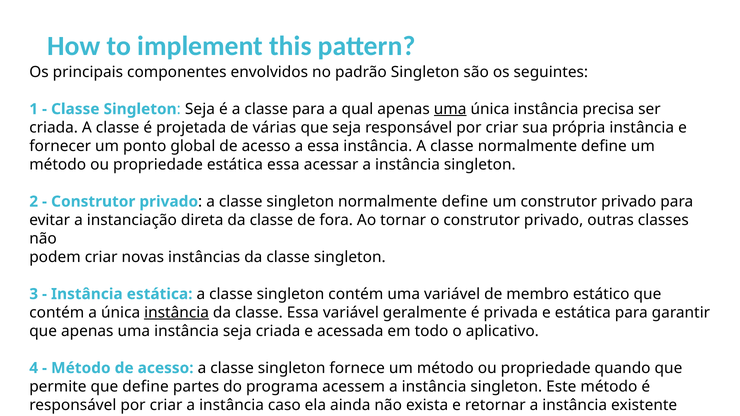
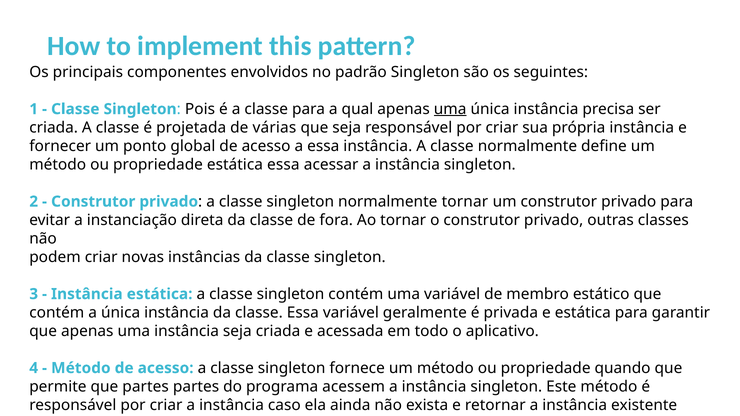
Seja: Seja -> Pois (200, 109)
singleton normalmente define: define -> tornar (465, 202)
instância underline: present -> none (177, 313)
que define: define -> partes (146, 387)
